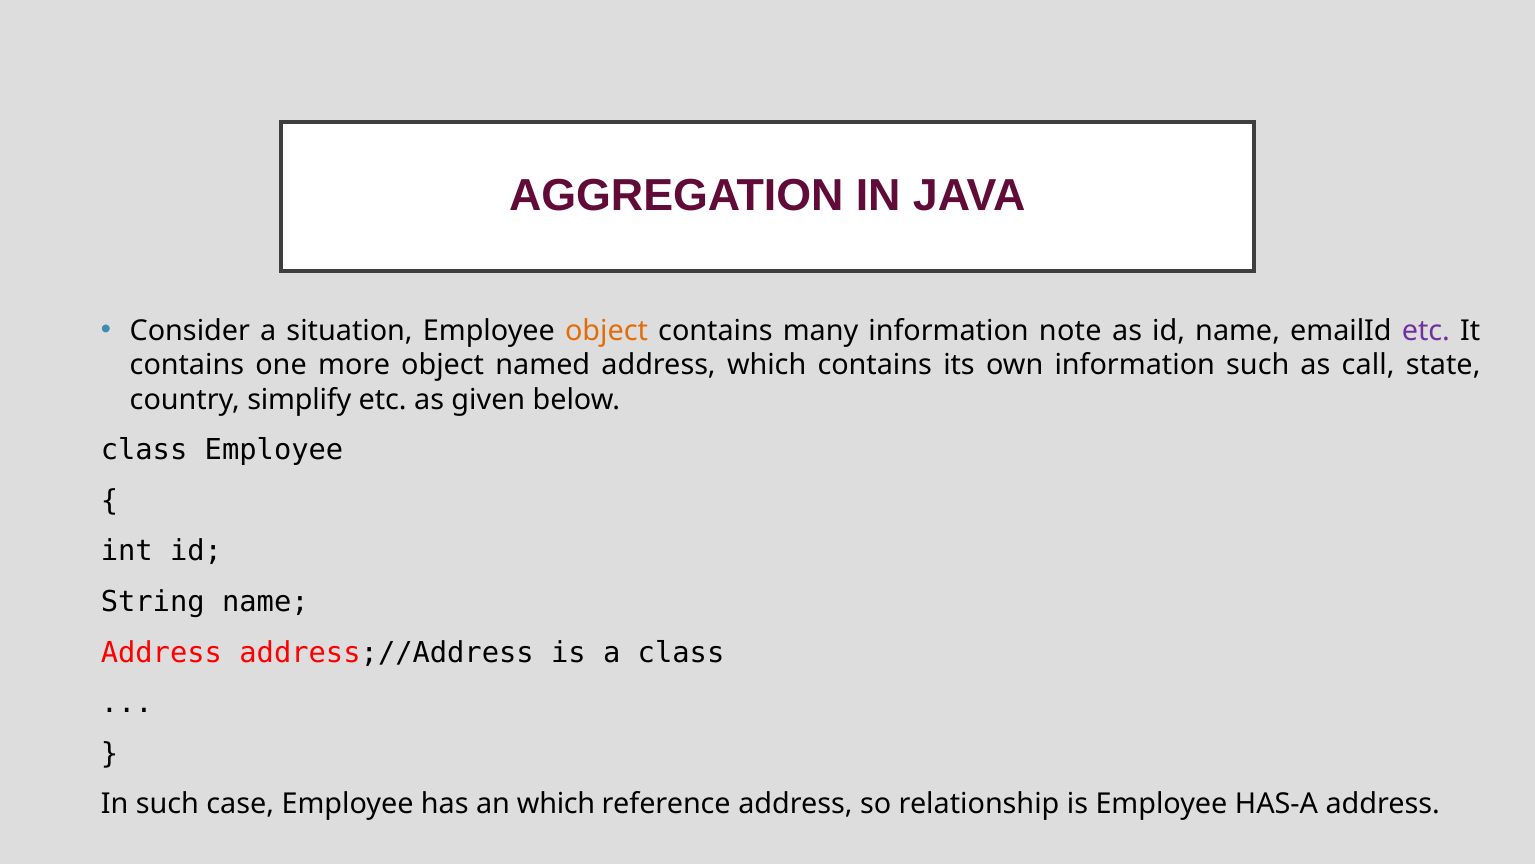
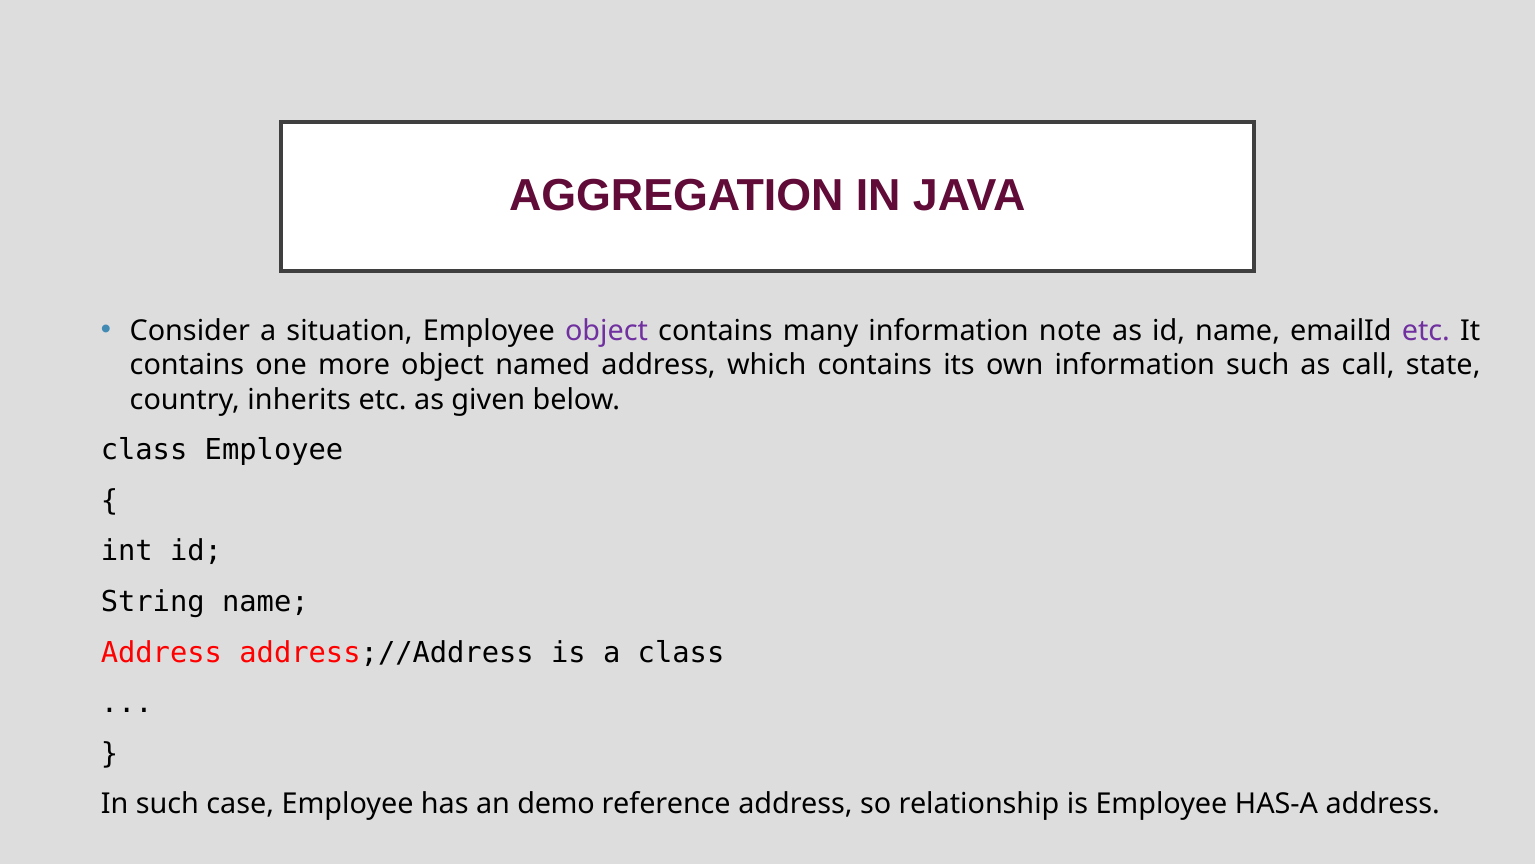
object colour: orange -> purple (607, 330)
simplify: simplify -> inherits (299, 399)
an which: which -> demo (556, 804)
